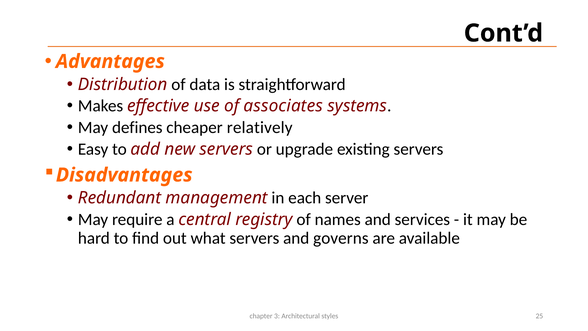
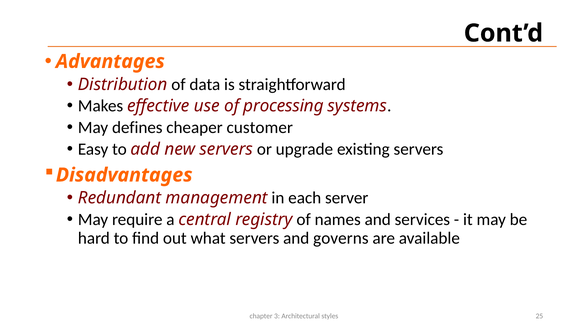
associates: associates -> processing (283, 106)
relatively: relatively -> customer (260, 127)
